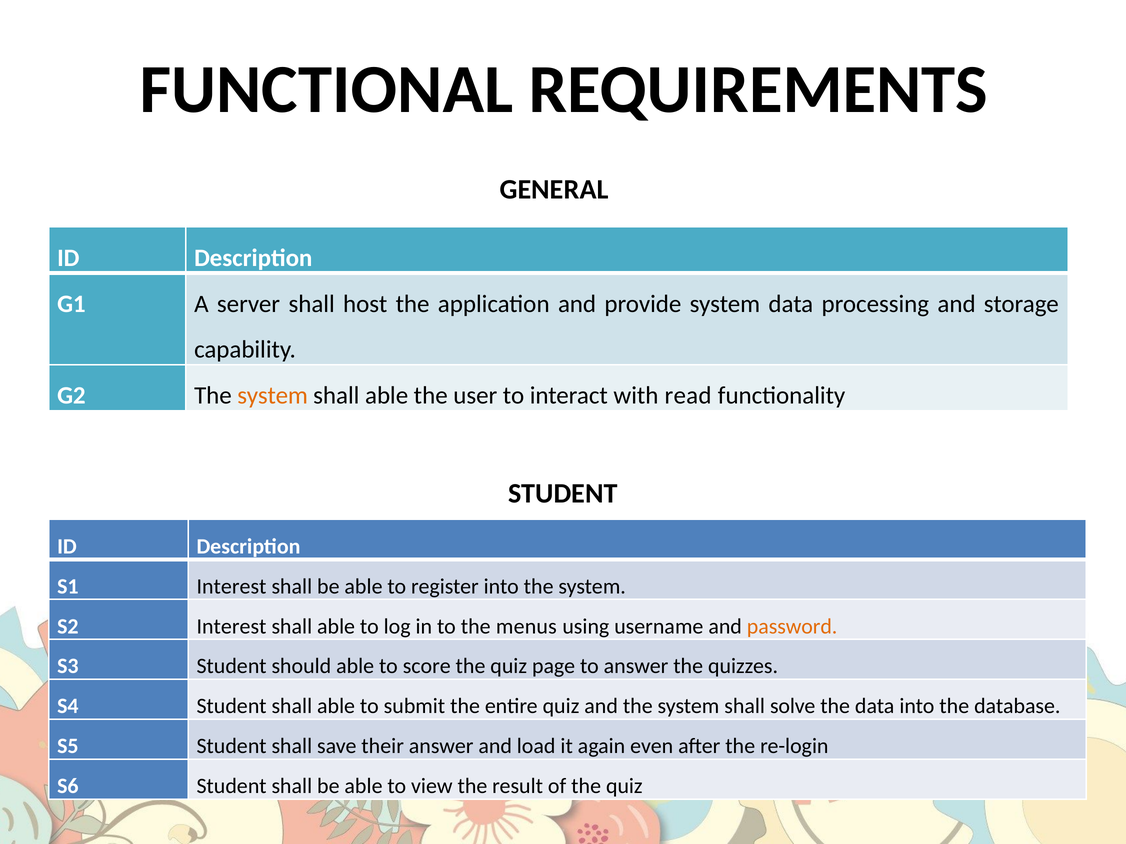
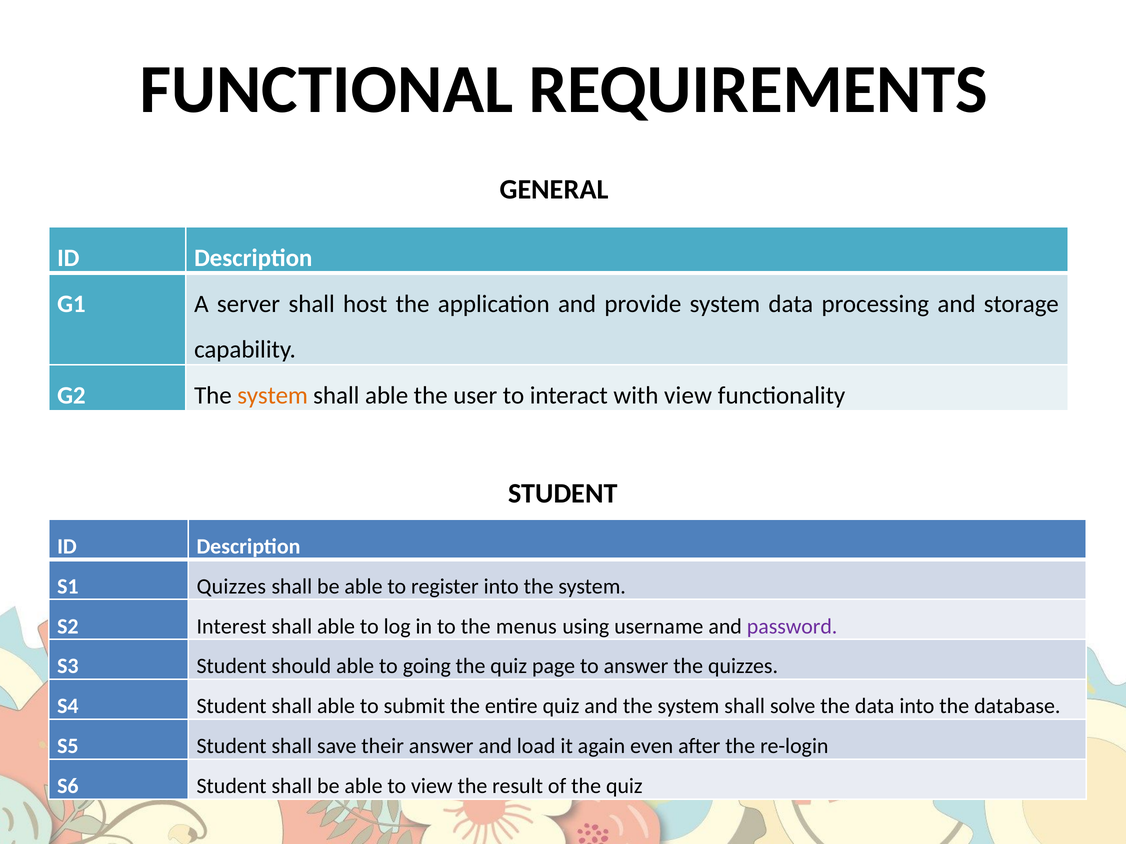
with read: read -> view (688, 396)
S1 Interest: Interest -> Quizzes (231, 587)
password colour: orange -> purple (792, 627)
score: score -> going (427, 667)
